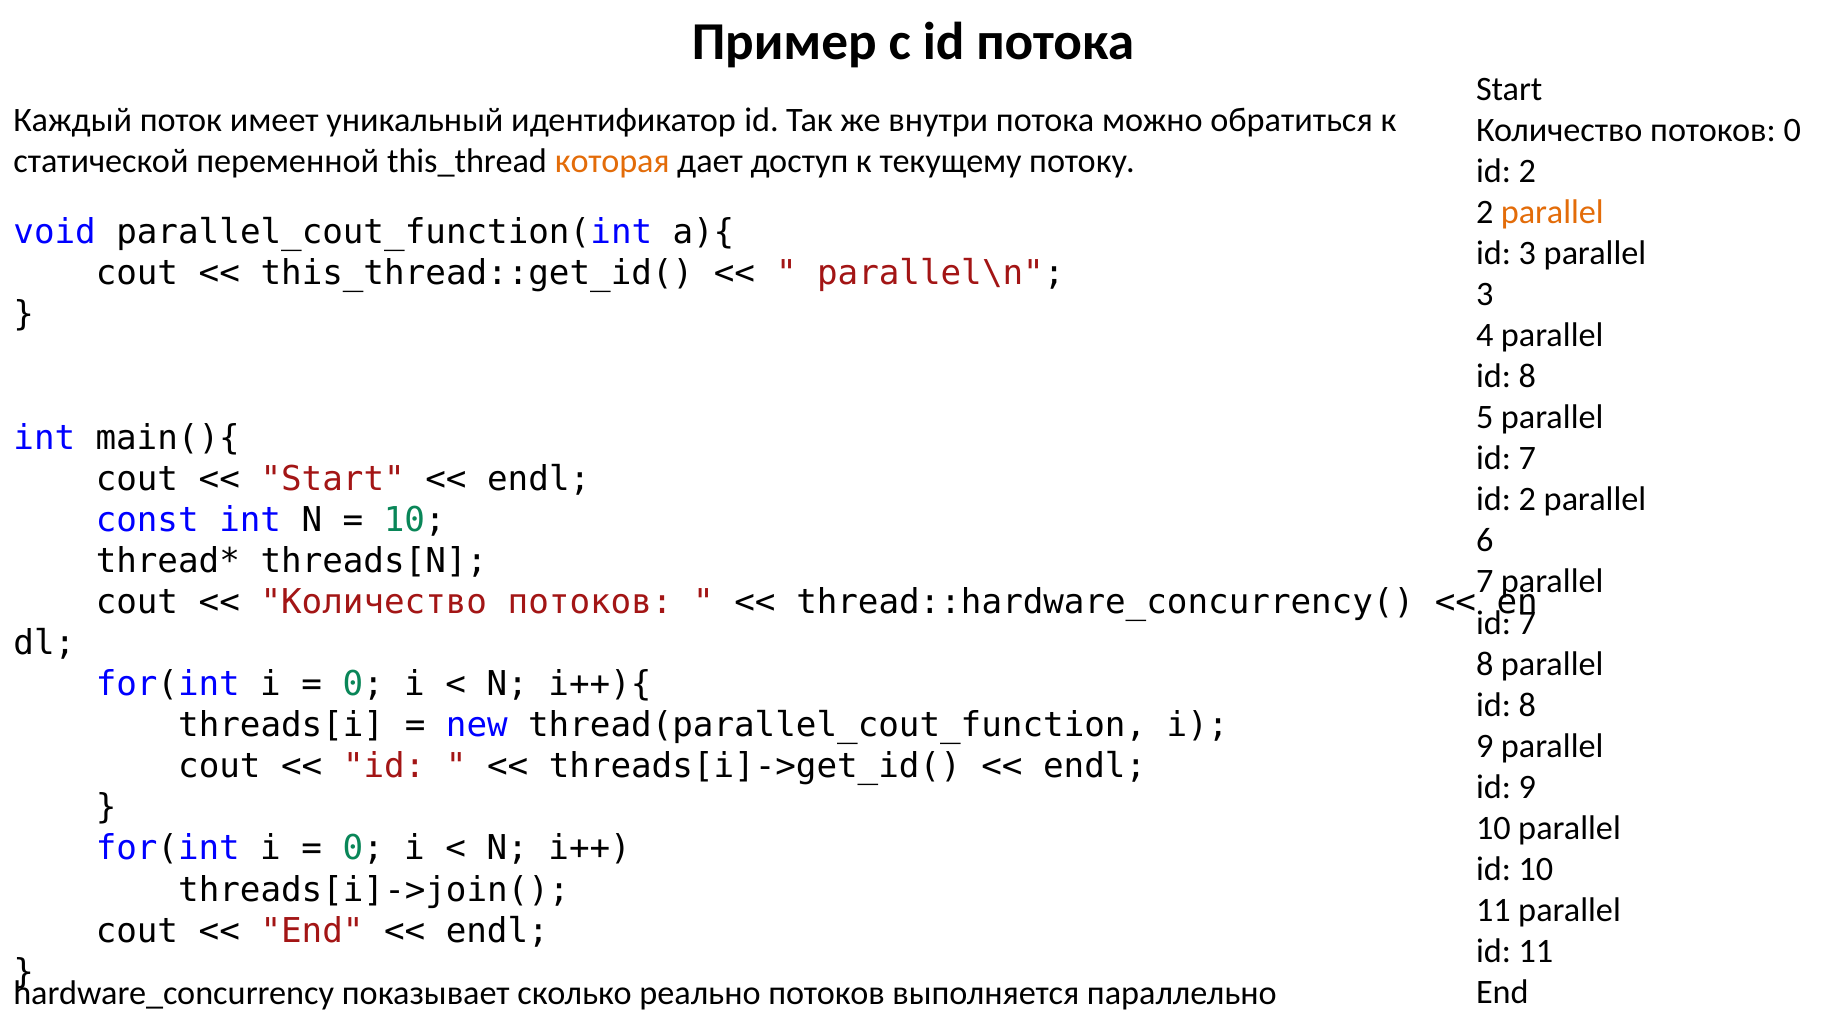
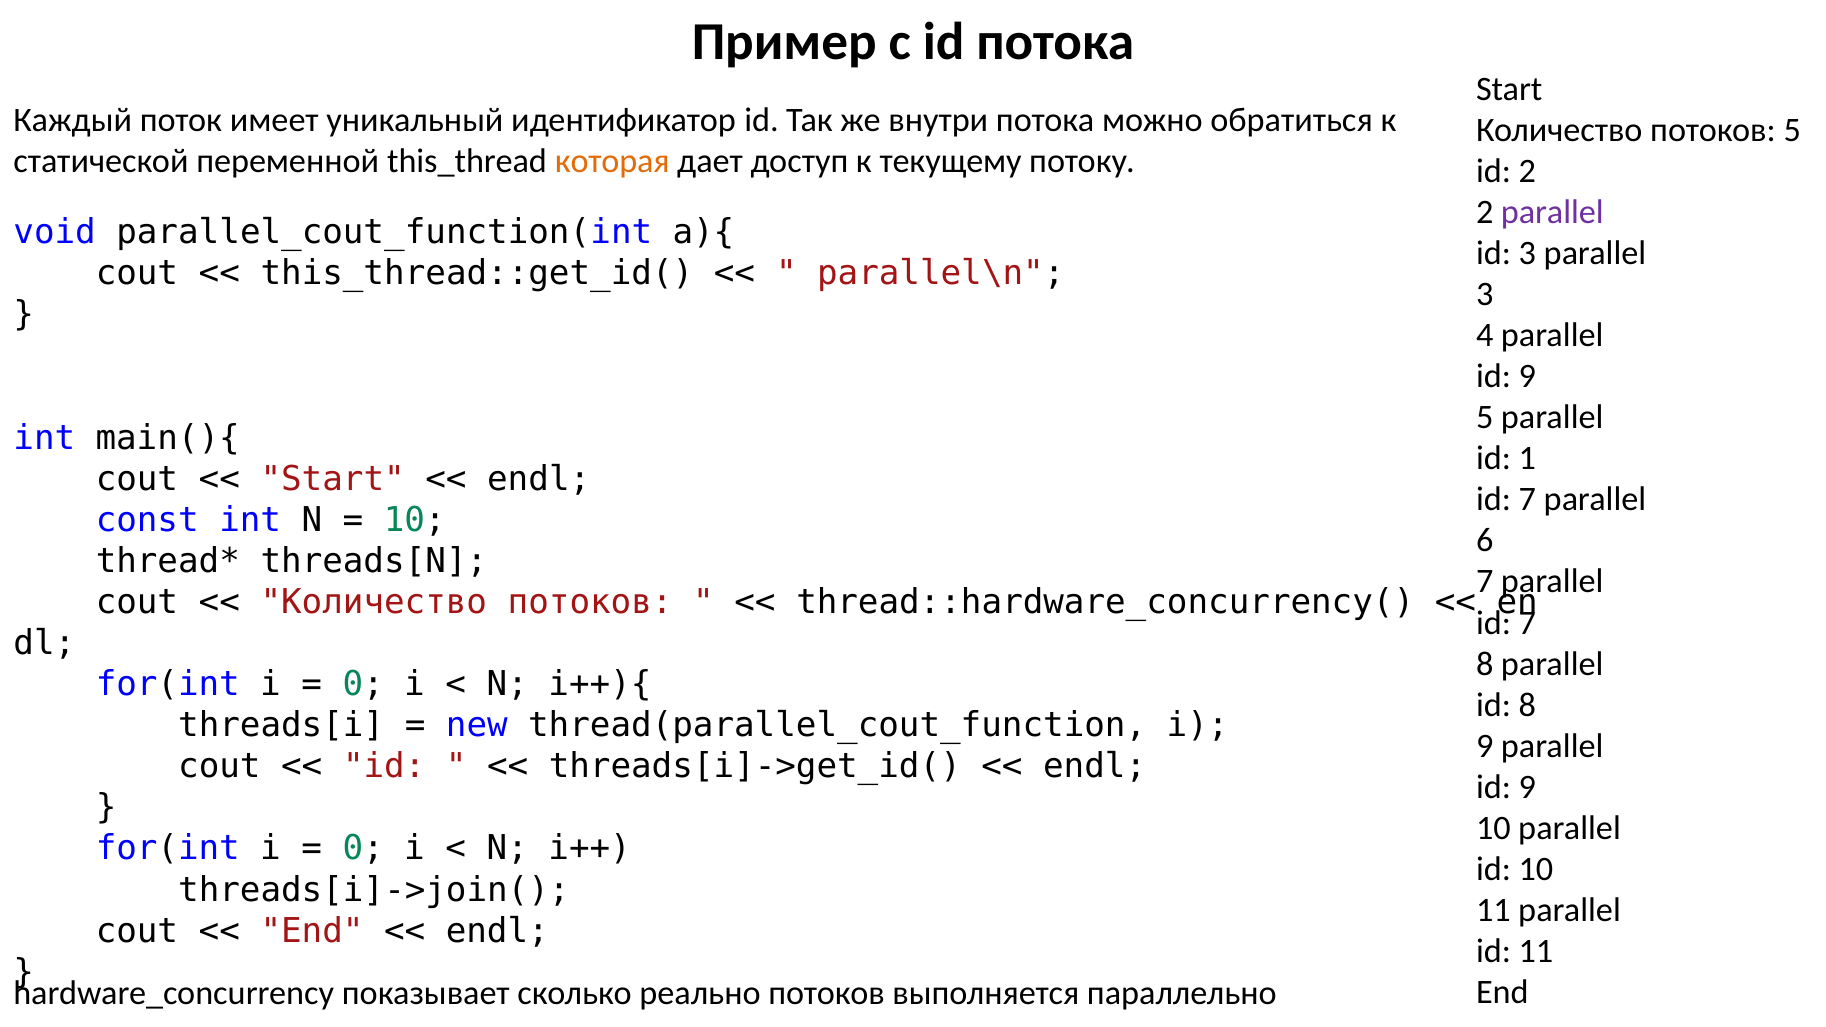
потоков 0: 0 -> 5 (1792, 130)
parallel colour: orange -> purple (1552, 212)
8: 8 -> 9 (1527, 376)
7: 7 -> 1 (1527, 458)
2: 2 -> 7 (1527, 500)
